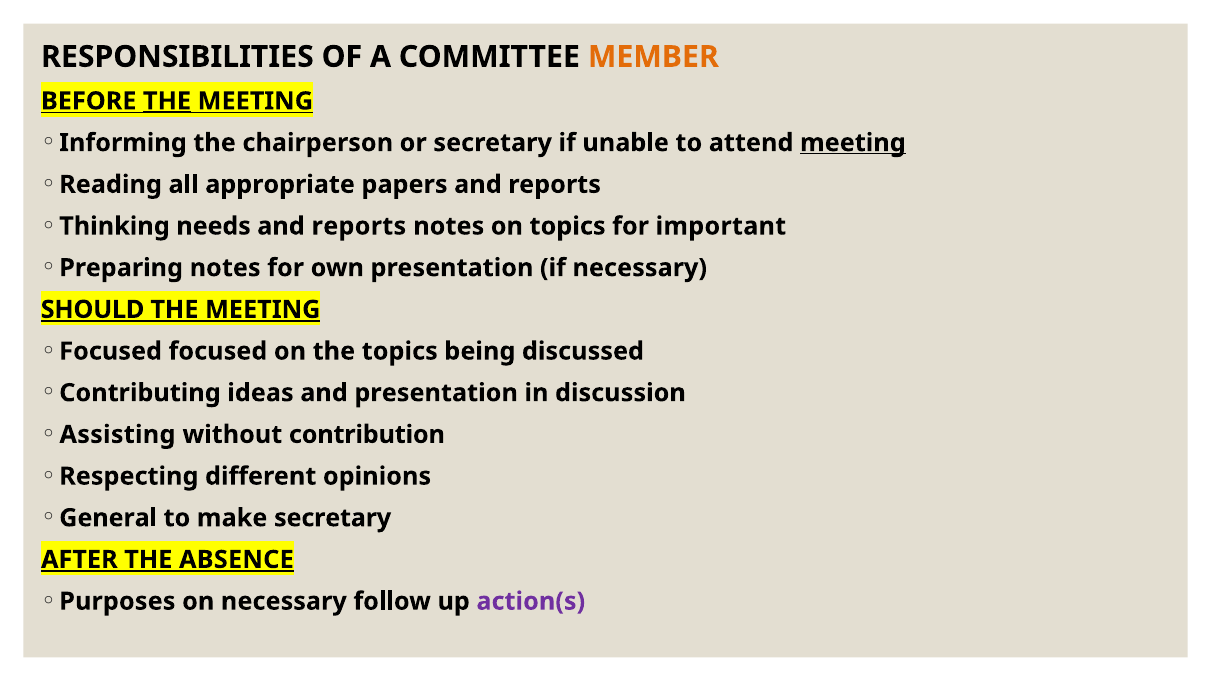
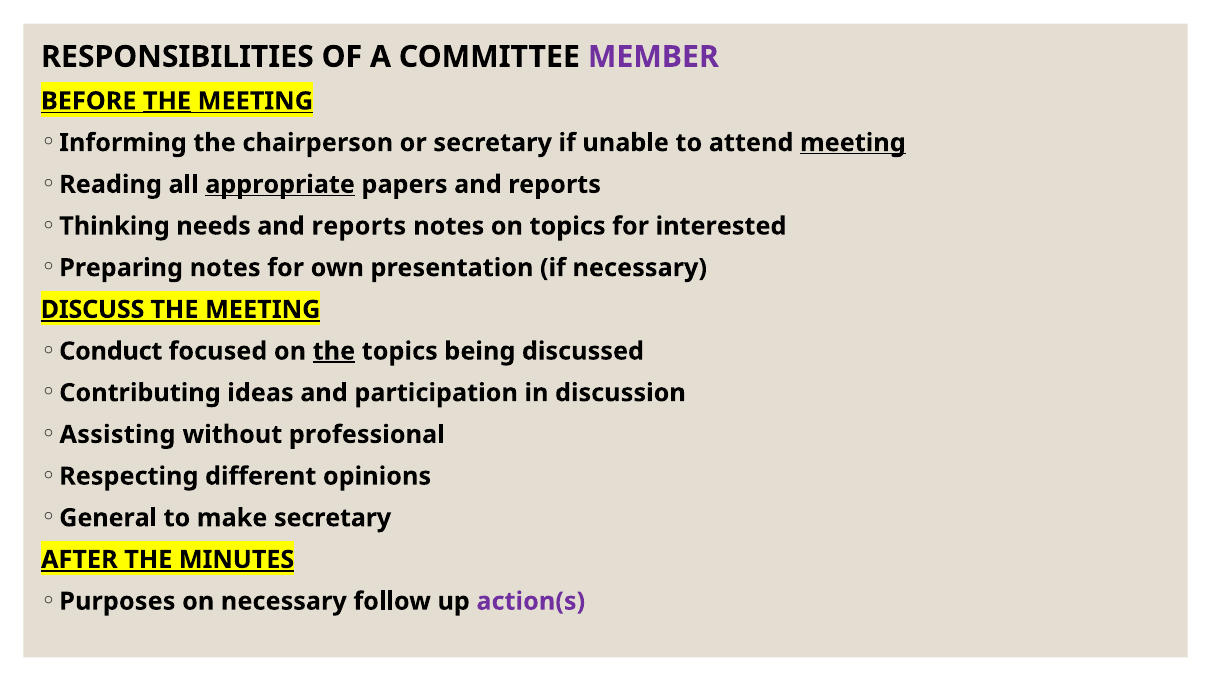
MEMBER colour: orange -> purple (653, 57)
appropriate underline: none -> present (280, 185)
important: important -> interested (721, 226)
SHOULD: SHOULD -> DISCUSS (93, 310)
Focused: Focused -> Conduct (111, 351)
the underline: none -> present (334, 351)
and presentation: presentation -> participation (436, 393)
contribution: contribution -> professional (367, 435)
ABSENCE: ABSENCE -> MINUTES (237, 560)
